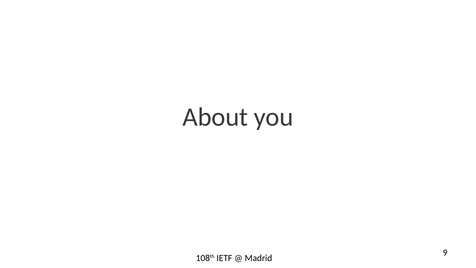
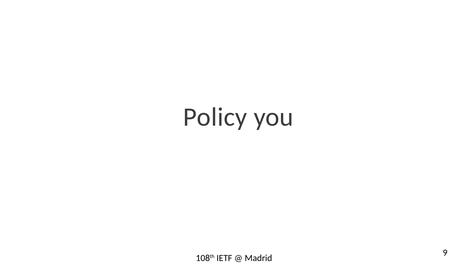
About: About -> Policy (215, 117)
